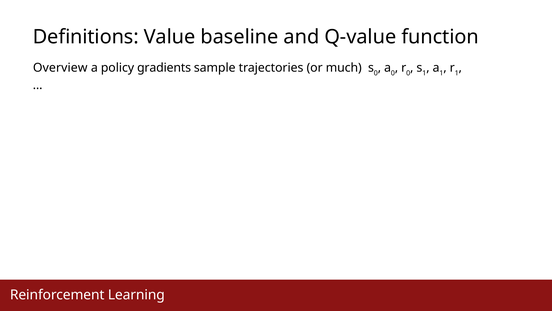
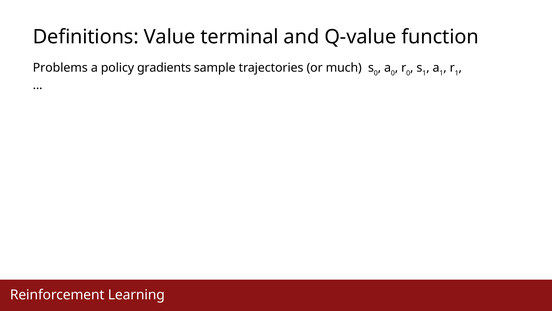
baseline: baseline -> terminal (240, 37)
Overview: Overview -> Problems (60, 68)
